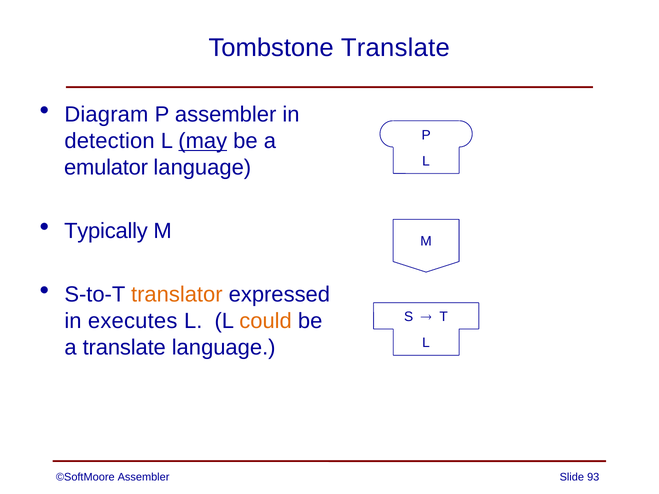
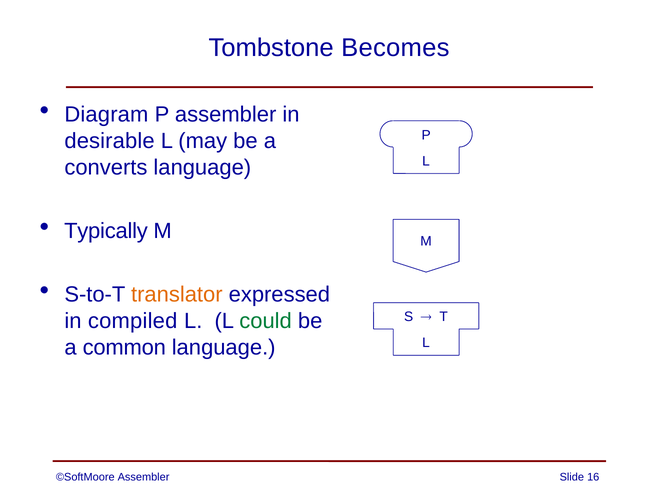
Tombstone Translate: Translate -> Becomes (395, 48)
detection: detection -> desirable (110, 141)
may underline: present -> none (203, 141)
emulator: emulator -> converts (106, 167)
executes: executes -> compiled (133, 321)
could colour: orange -> green (266, 321)
a translate: translate -> common (124, 348)
93: 93 -> 16 (593, 477)
